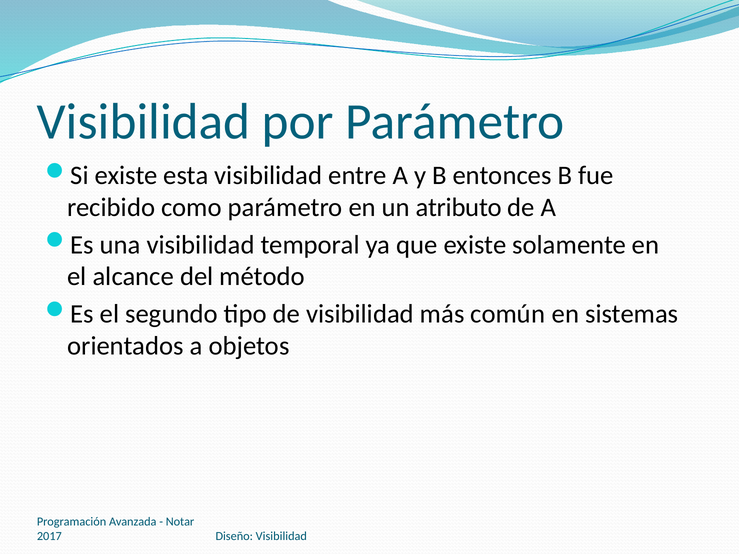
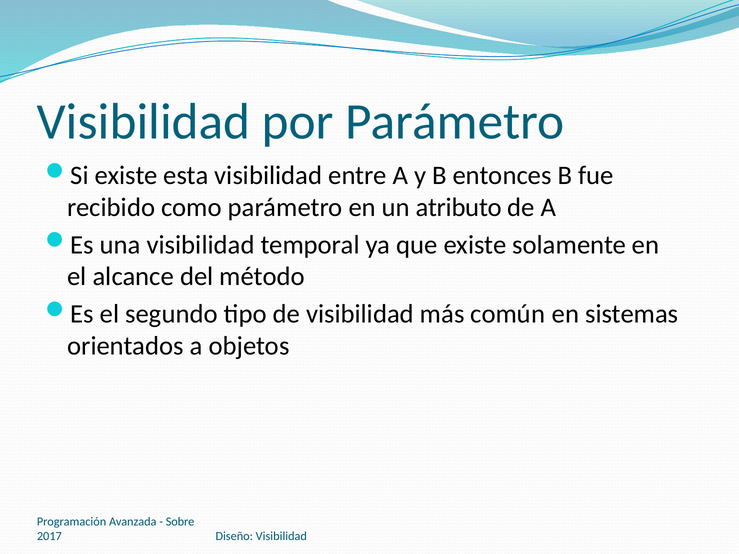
Notar: Notar -> Sobre (180, 522)
